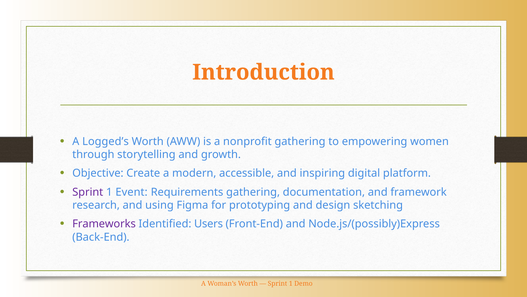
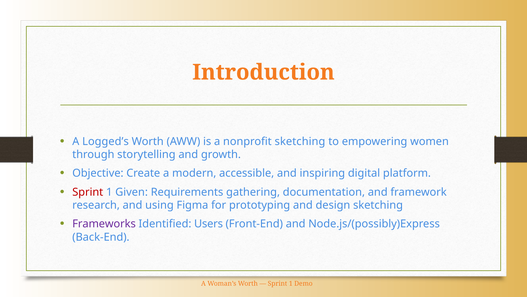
nonprofit gathering: gathering -> sketching (300, 141)
Sprint colour: purple -> red (88, 192)
Event: Event -> Given (132, 192)
